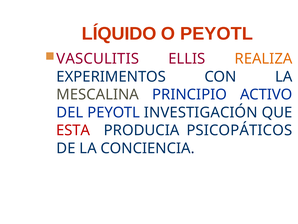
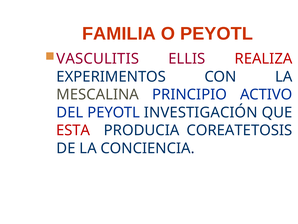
LÍQUIDO: LÍQUIDO -> FAMILIA (119, 34)
REALIZA colour: orange -> red (264, 59)
PSICOPÁTICOS: PSICOPÁTICOS -> COREATETOSIS (239, 130)
